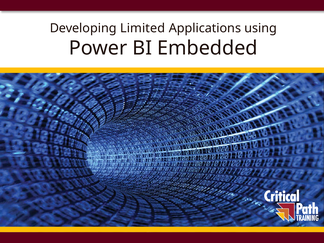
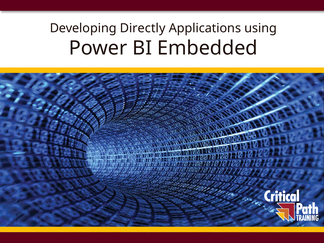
Limited: Limited -> Directly (143, 28)
